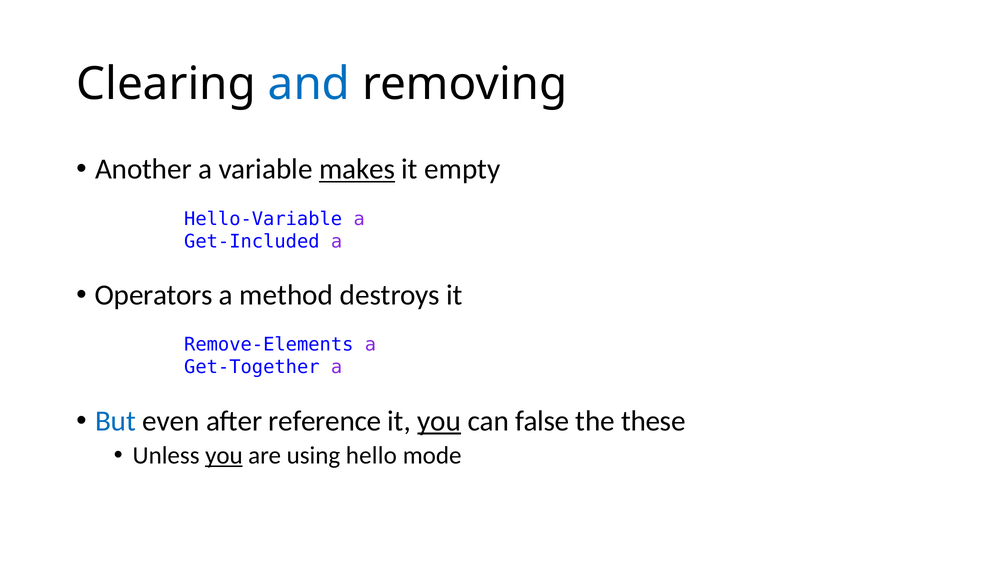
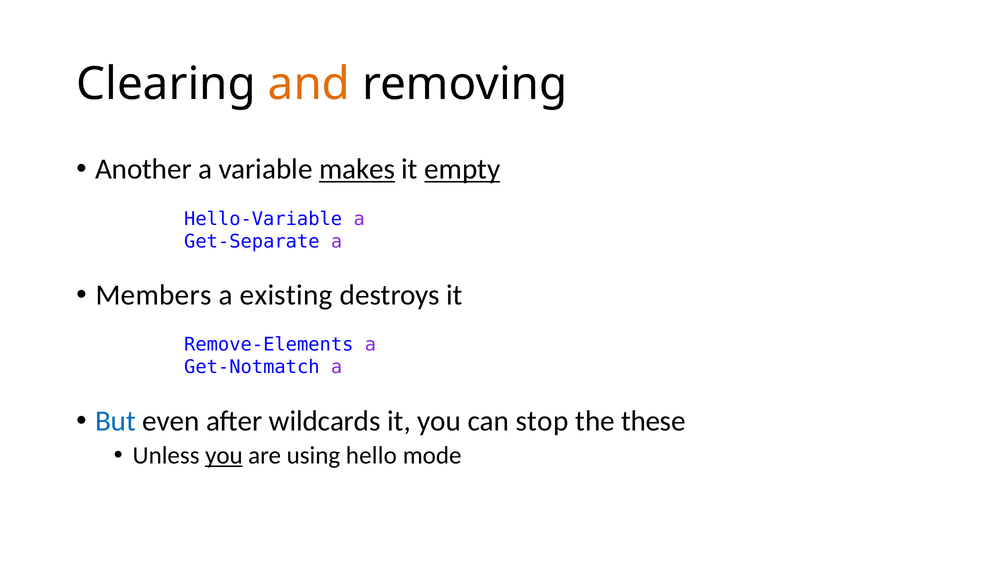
and colour: blue -> orange (309, 84)
empty underline: none -> present (462, 169)
Get-Included: Get-Included -> Get-Separate (252, 241)
Operators: Operators -> Members (154, 295)
method: method -> existing (286, 295)
Get-Together: Get-Together -> Get-Notmatch (252, 367)
reference: reference -> wildcards (325, 421)
you underline: present -> none (439, 421)
false: false -> stop (542, 421)
